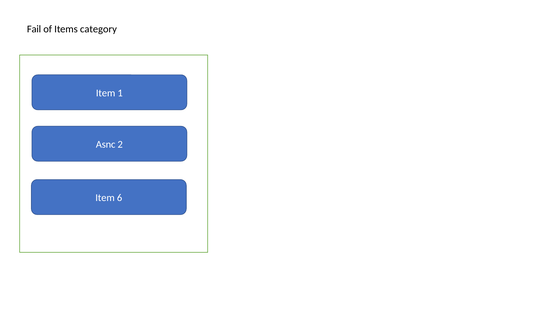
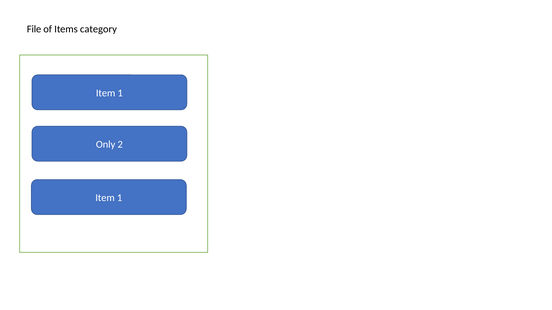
Fail: Fail -> File (34, 29)
Asnc: Asnc -> Only (106, 145)
6: 6 -> 1 (120, 198)
